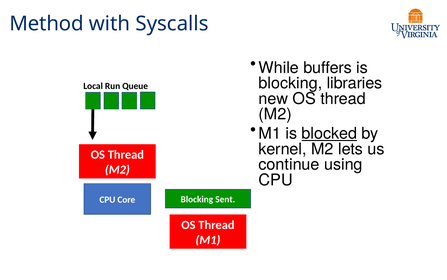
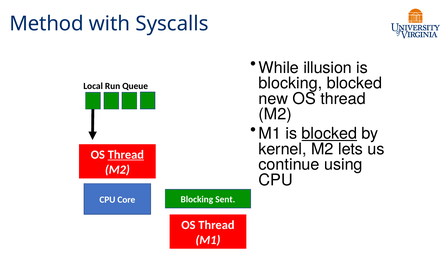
buffers: buffers -> illusion (328, 68)
blocking libraries: libraries -> blocked (355, 83)
Thread underline: none -> present (126, 154)
